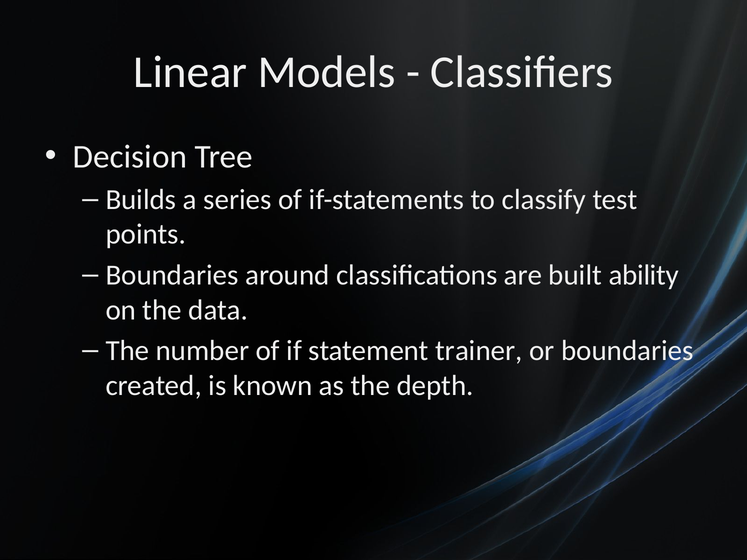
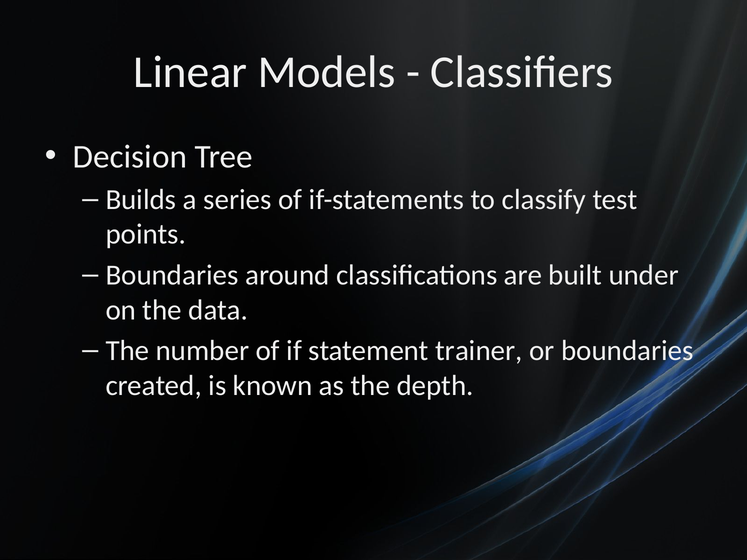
ability: ability -> under (644, 275)
